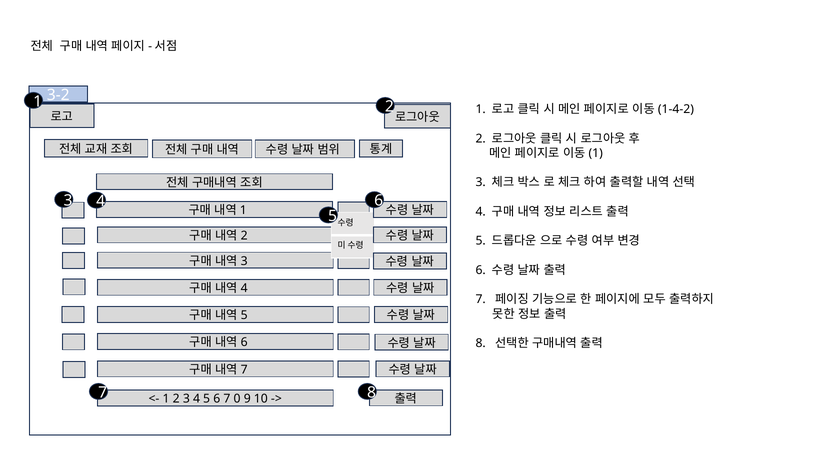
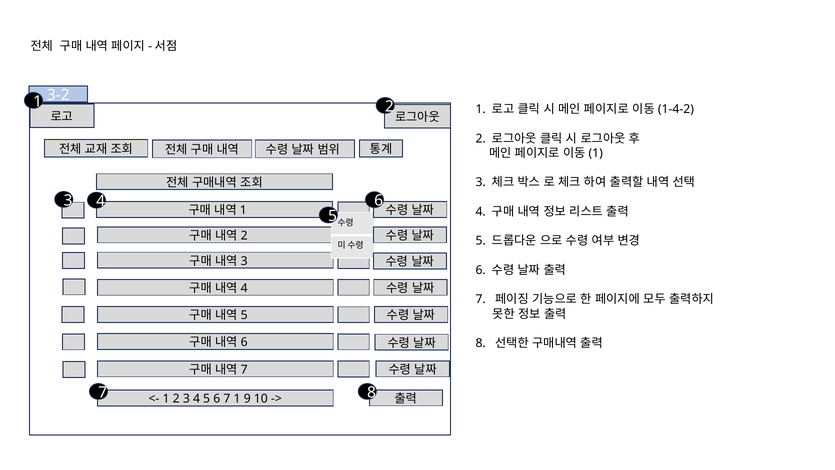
7 0: 0 -> 1 (237, 399)
